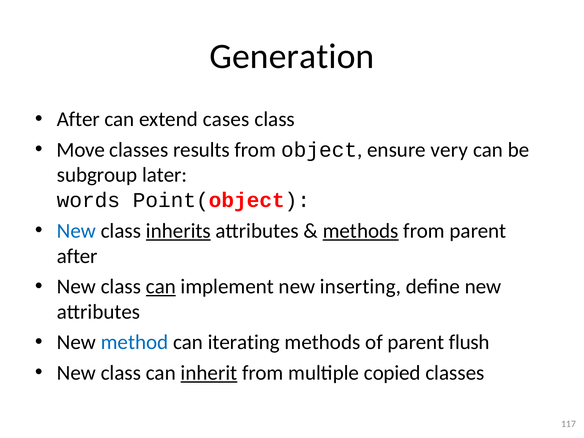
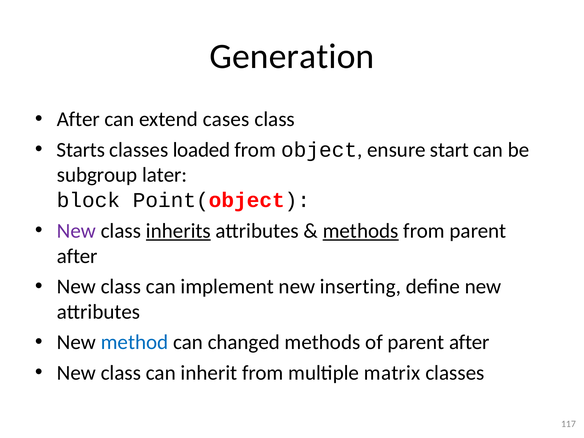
Move: Move -> Starts (81, 150)
results: results -> loaded (202, 150)
very: very -> start (449, 150)
words: words -> block (89, 200)
New colour: blue -> purple (76, 231)
can underline: present -> none (161, 287)
iterating: iterating -> changed (244, 342)
of parent flush: flush -> after (469, 342)
inherit underline: present -> none (209, 373)
copied: copied -> matrix (392, 373)
